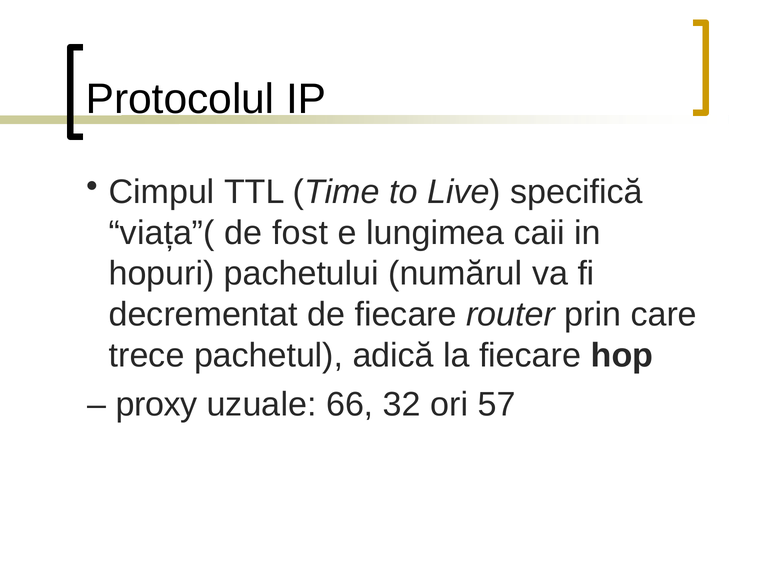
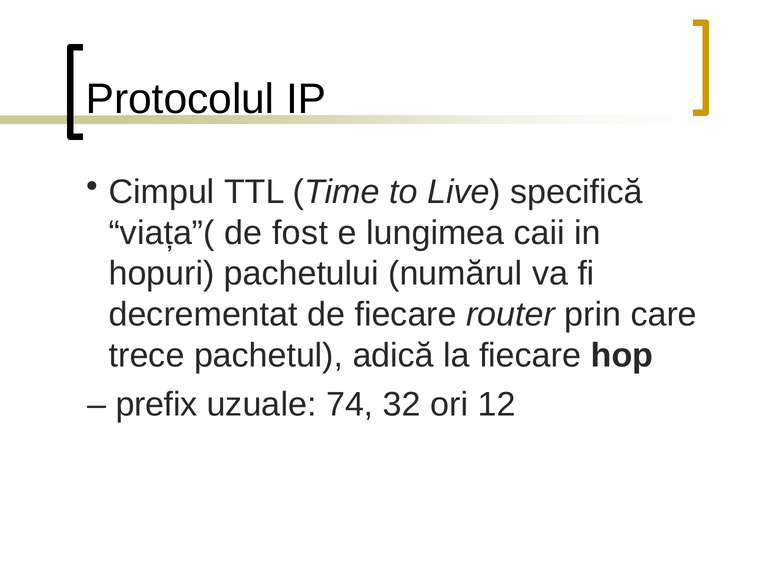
proxy: proxy -> prefix (157, 405)
66: 66 -> 74 (350, 405)
57: 57 -> 12 (497, 405)
